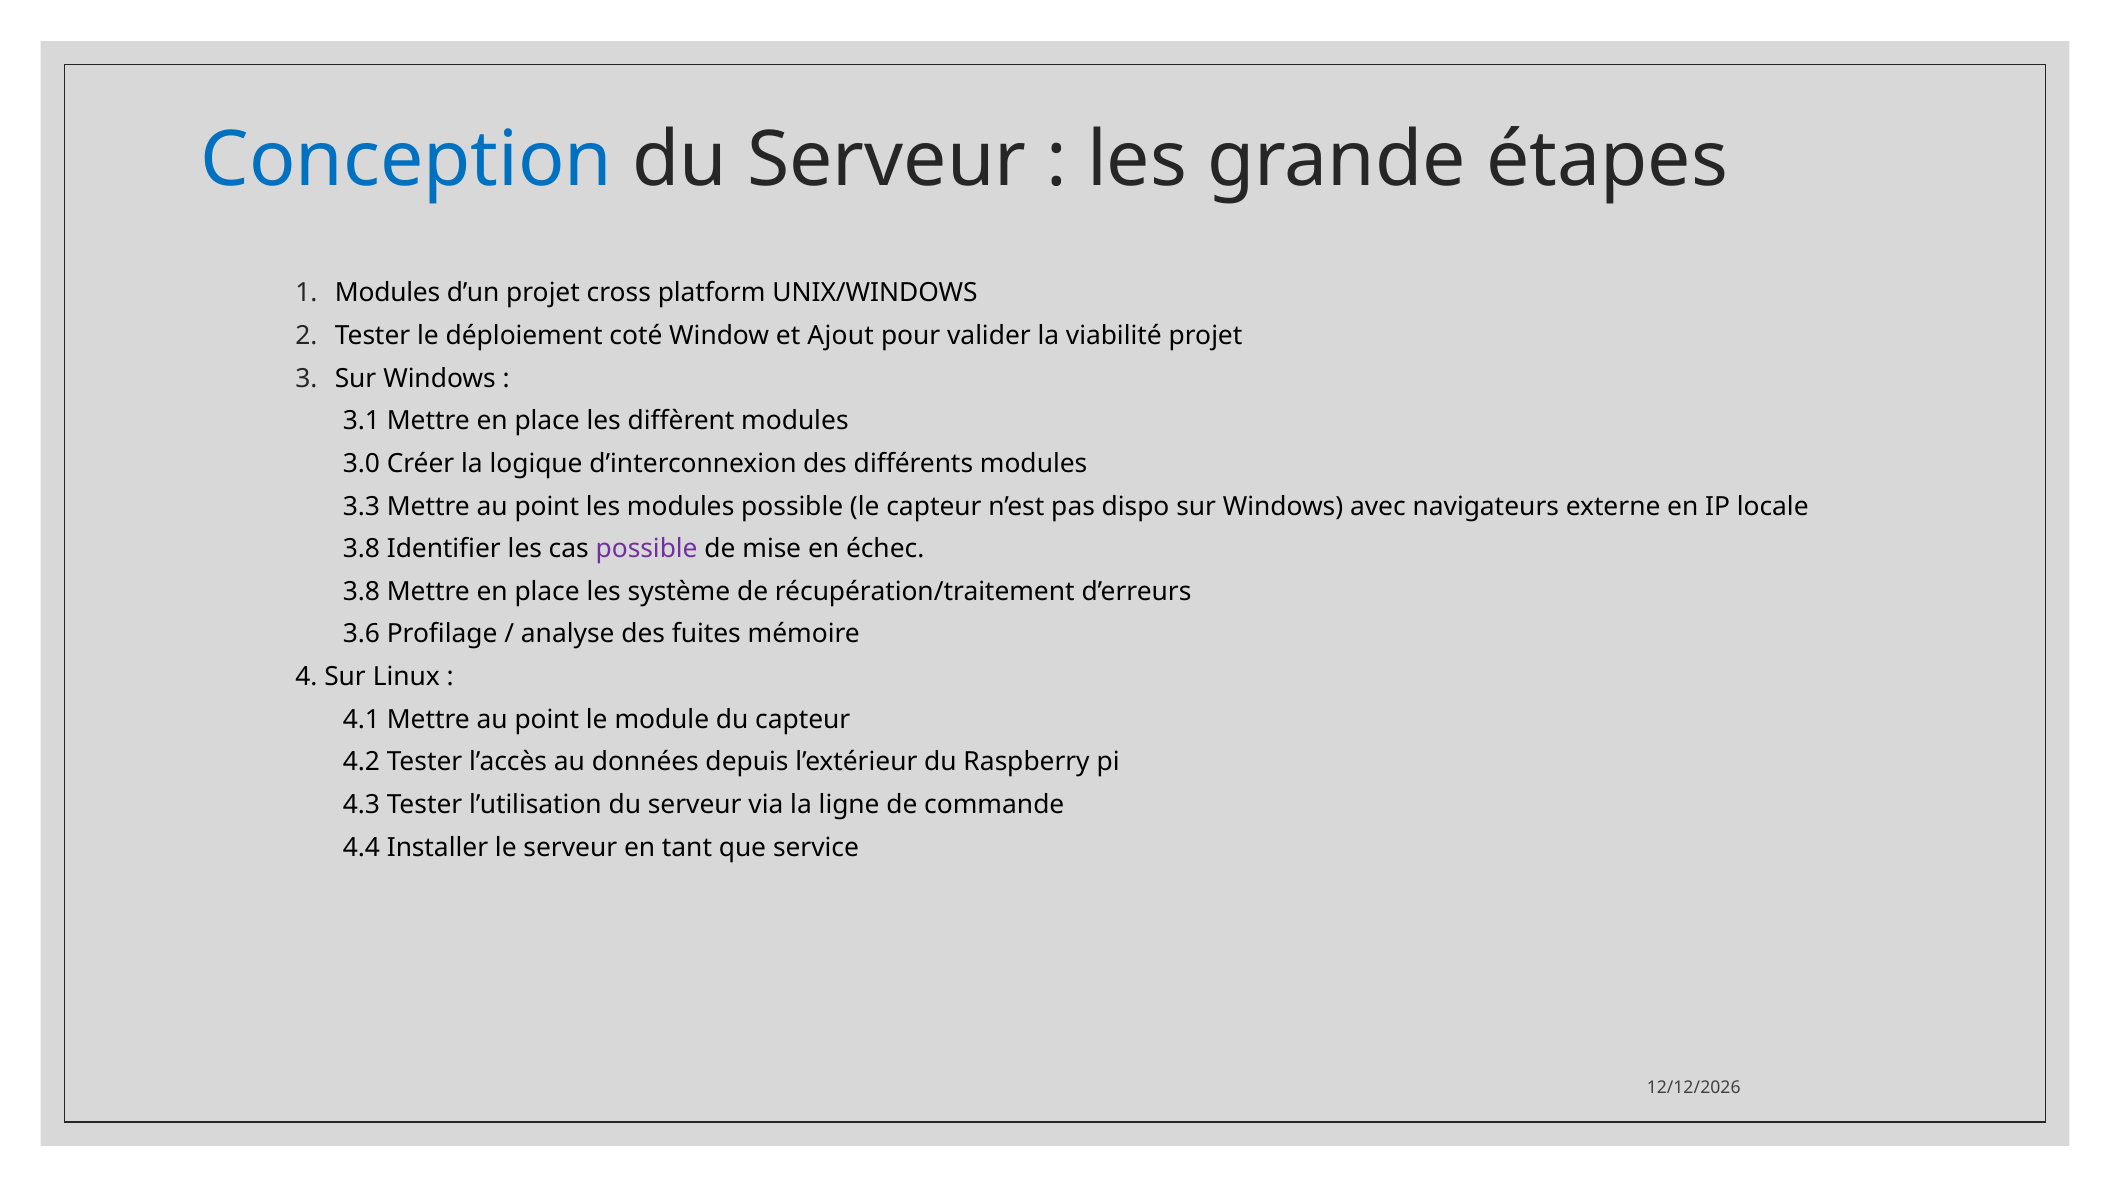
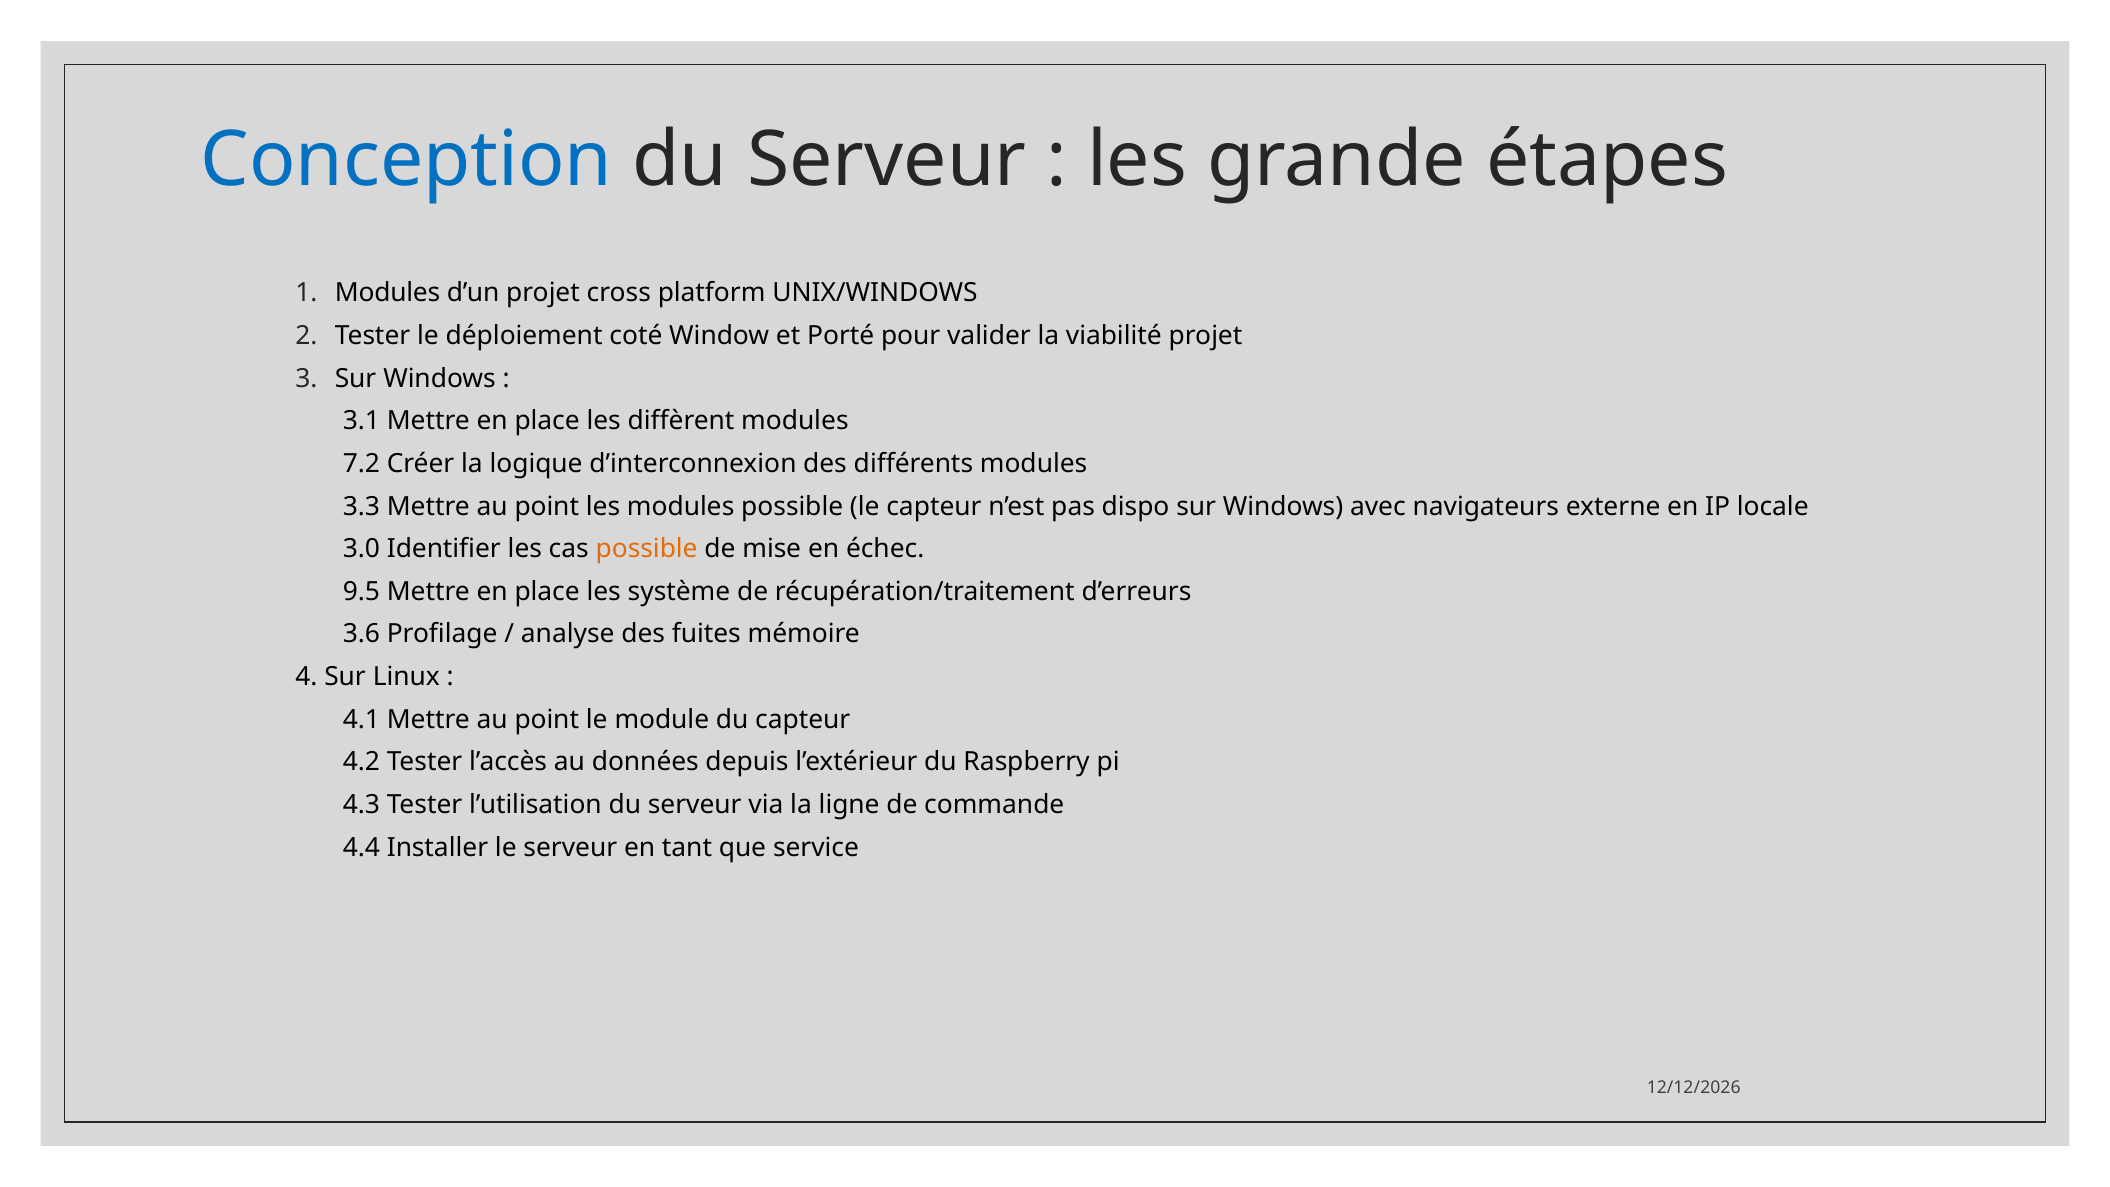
Ajout: Ajout -> Porté (841, 336)
3.0: 3.0 -> 7.2 (361, 464)
3.8: 3.8 -> 3.0 (361, 549)
possible colour: purple -> orange (647, 549)
3.8: 3.8 -> 9.5 (361, 592)
